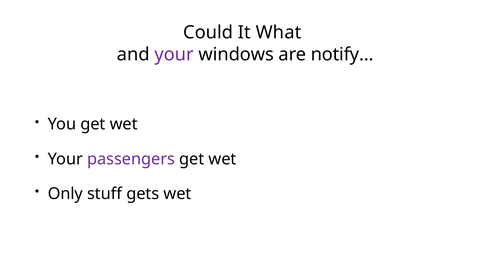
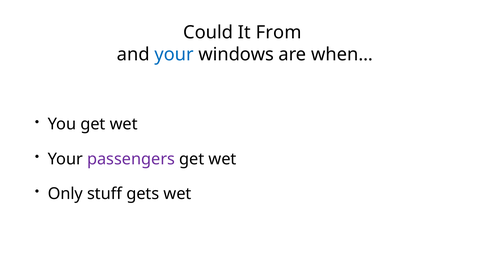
What: What -> From (279, 32)
your colour: purple -> blue (174, 54)
notify…: notify… -> when… (342, 54)
